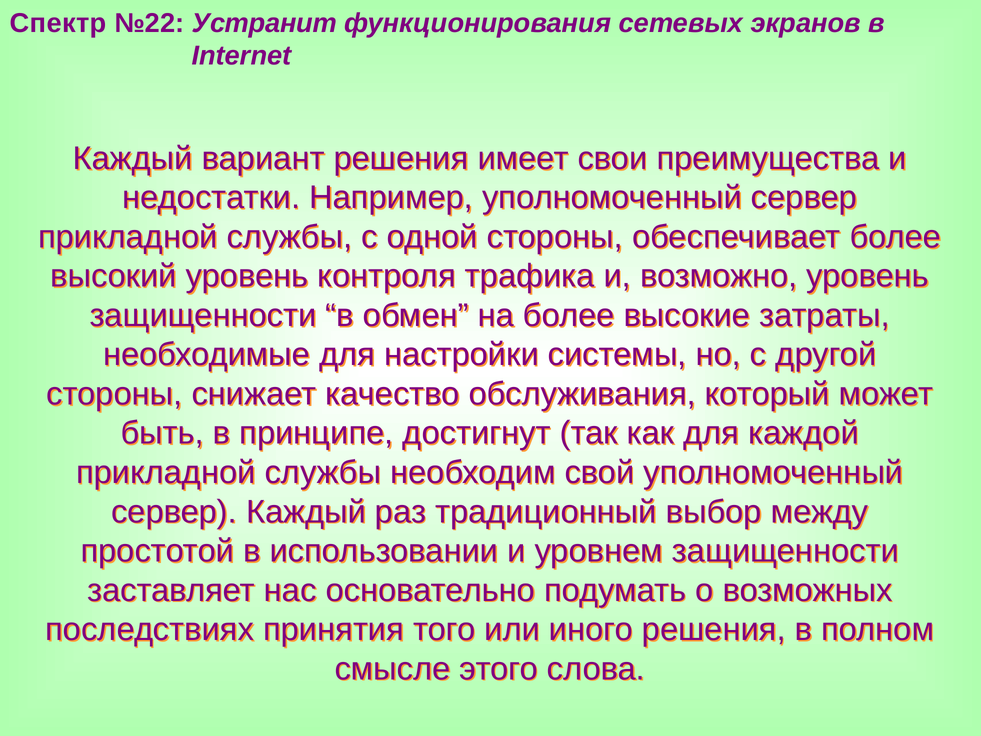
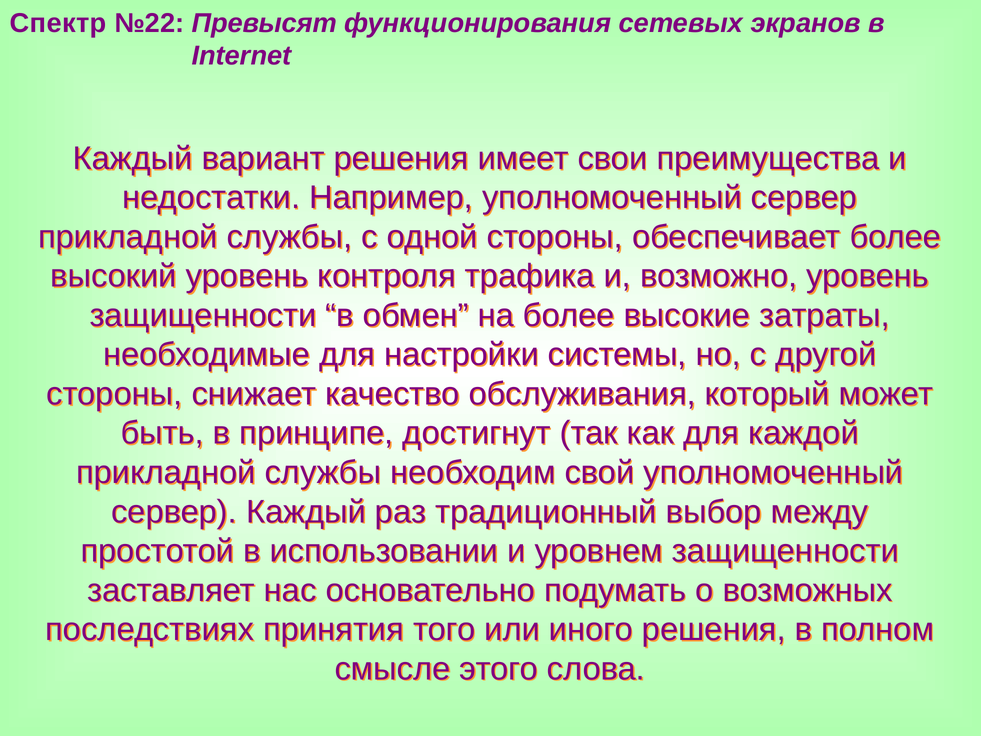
Устранит: Устранит -> Превысят (264, 23)
